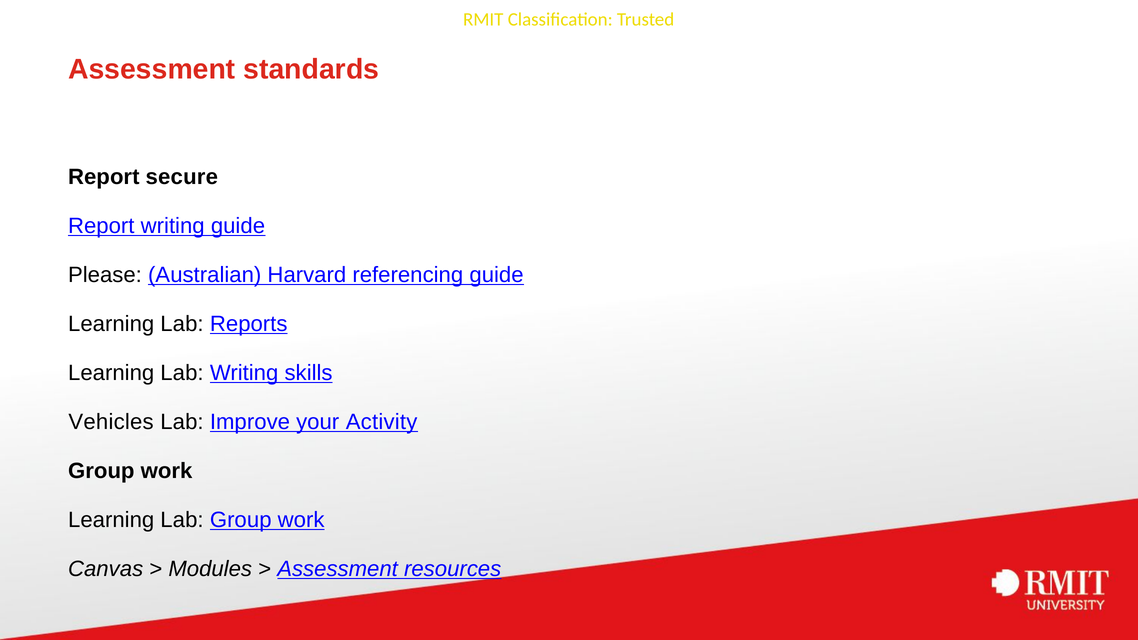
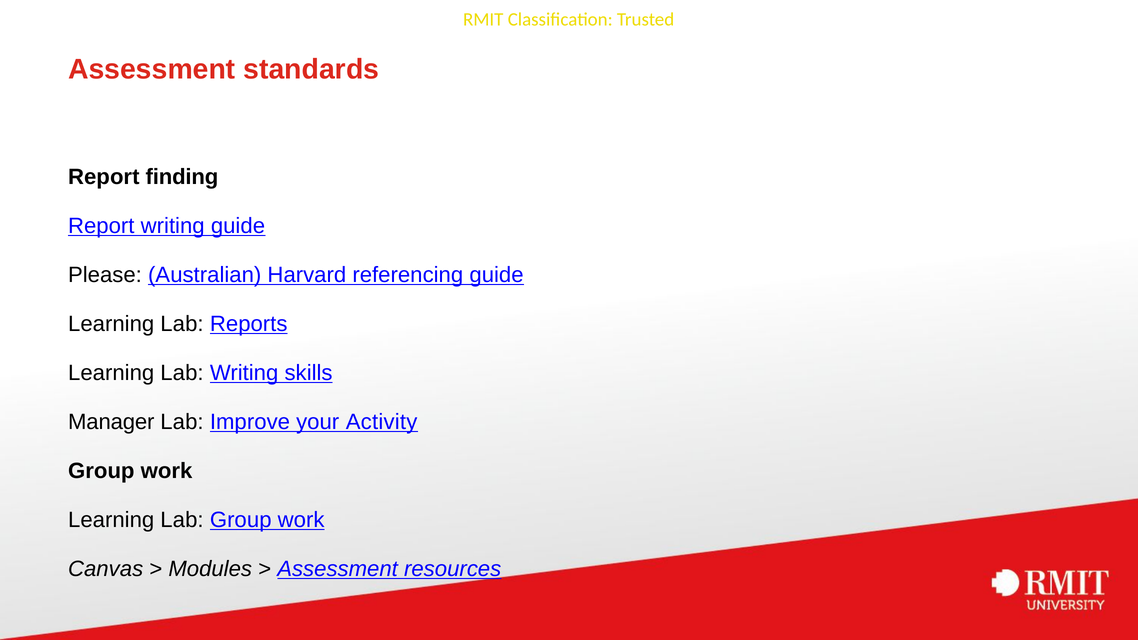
secure: secure -> finding (182, 177)
Vehicles: Vehicles -> Manager (111, 422)
